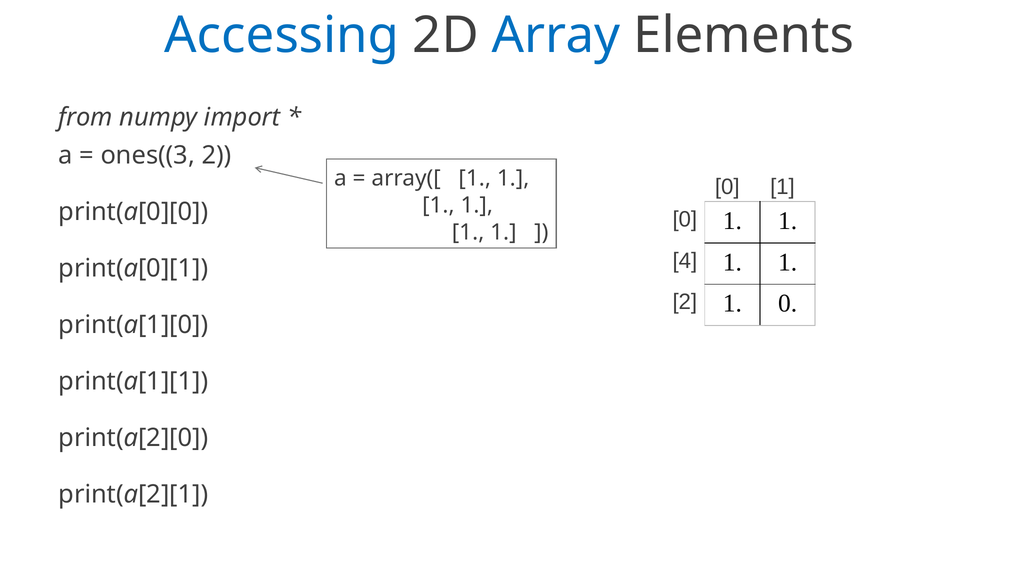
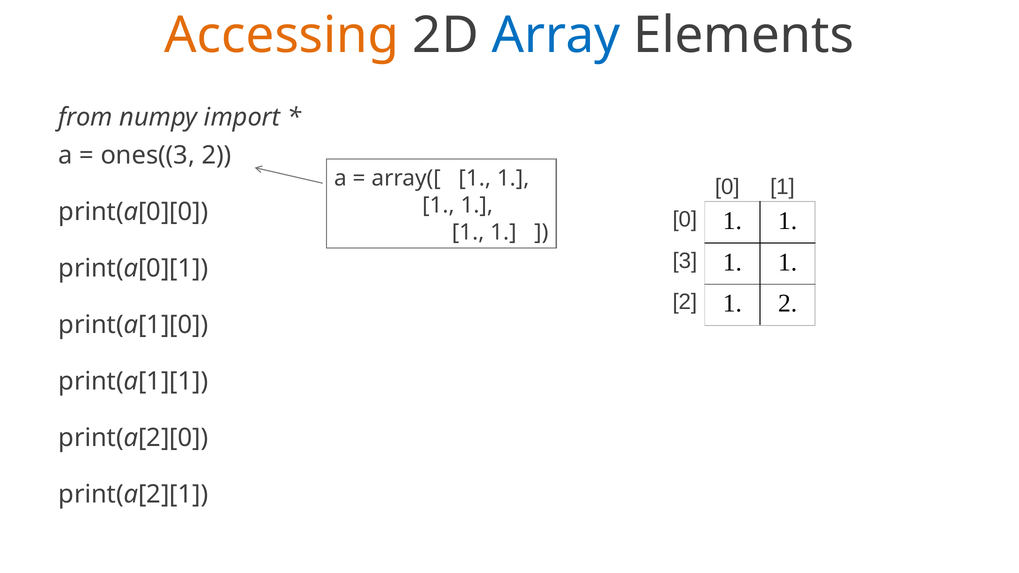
Accessing colour: blue -> orange (282, 35)
4: 4 -> 3 (685, 261)
1 0: 0 -> 2 (788, 304)
